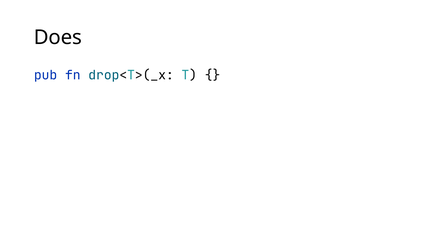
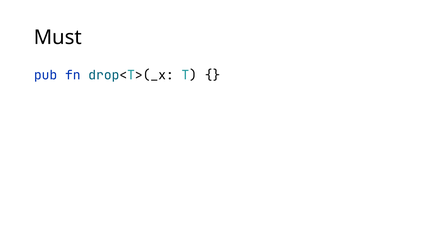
Does: Does -> Must (58, 37)
